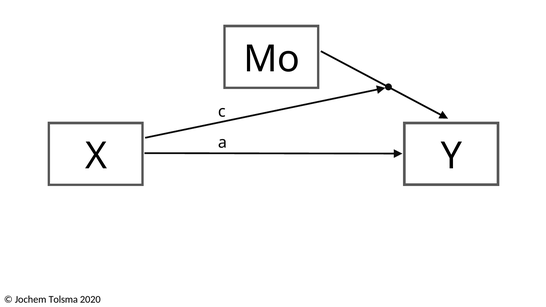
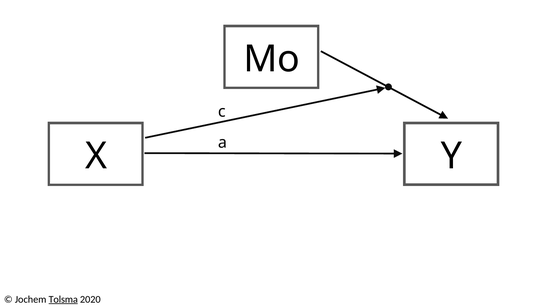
Tolsma underline: none -> present (63, 299)
